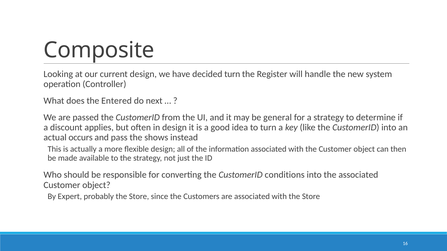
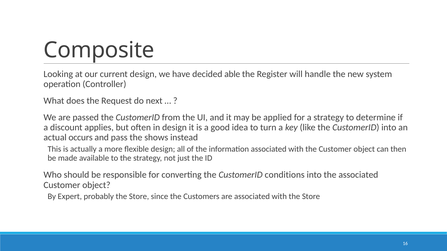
decided turn: turn -> able (232, 74)
Entered: Entered -> Request (117, 101)
general: general -> applied (278, 118)
